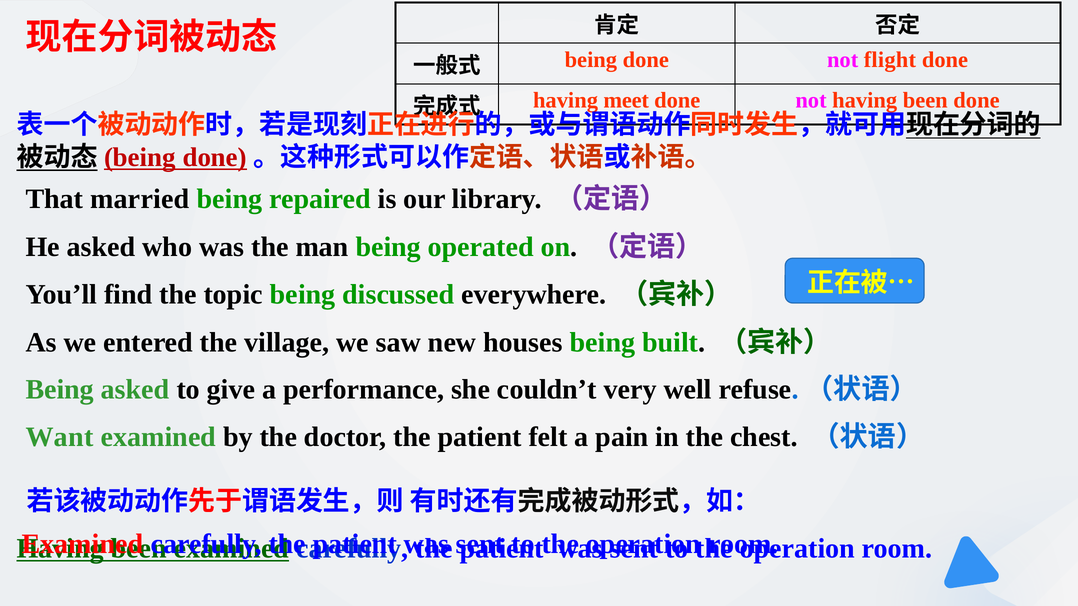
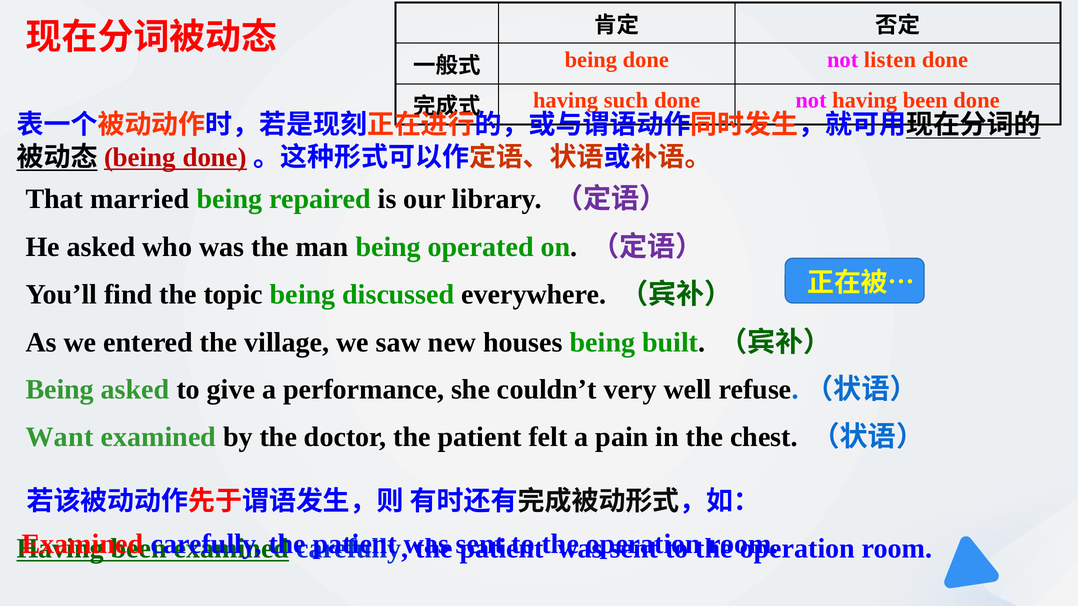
flight: flight -> listen (890, 60)
meet: meet -> such (626, 101)
